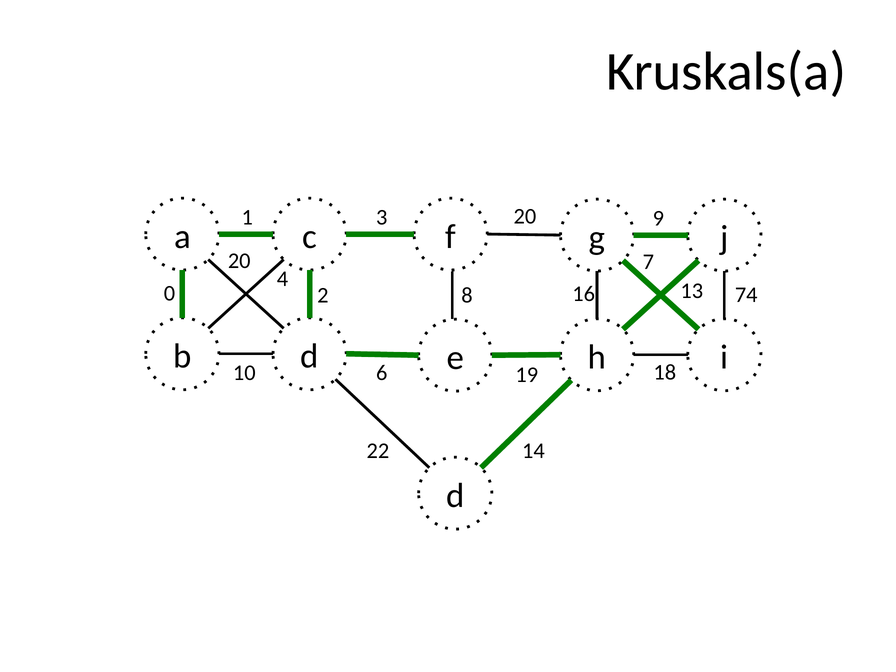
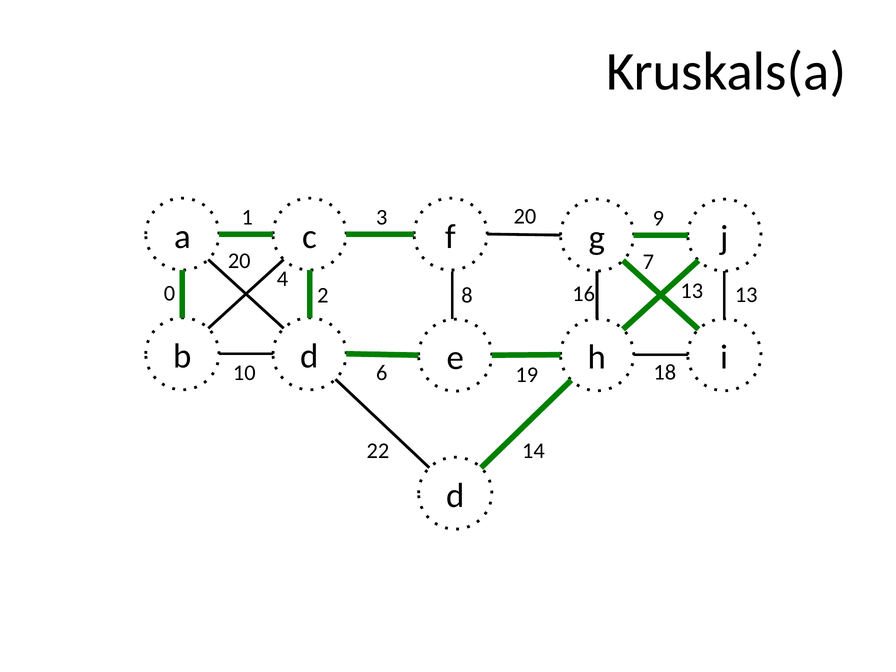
16 74: 74 -> 13 (746, 295)
